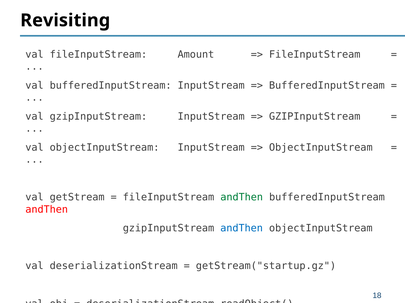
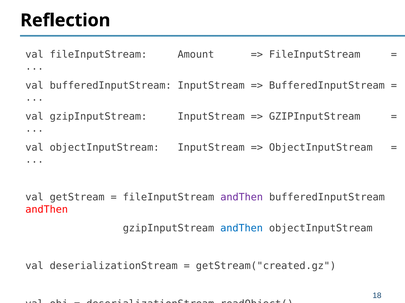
Revisiting: Revisiting -> Reflection (65, 20)
andThen colour: green -> purple (242, 198)
getStream("startup.gz: getStream("startup.gz -> getStream("created.gz (266, 267)
